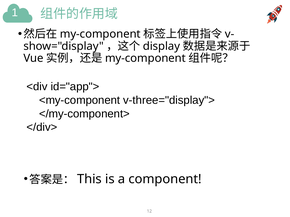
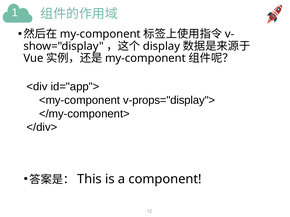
v-three="display">: v-three="display"> -> v-props="display"> (169, 100)
